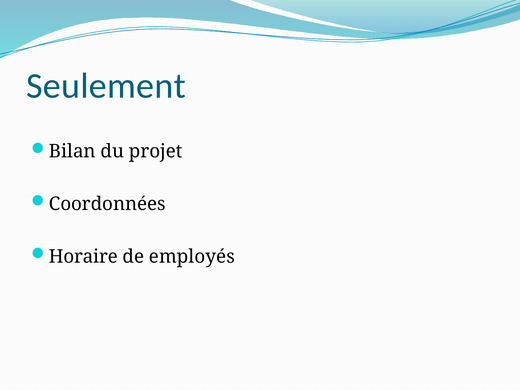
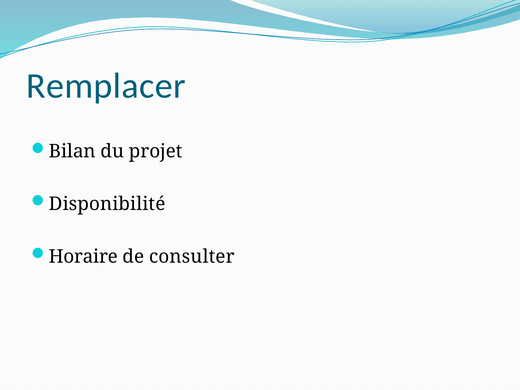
Seulement: Seulement -> Remplacer (106, 86)
Coordonnées: Coordonnées -> Disponibilité (107, 204)
employés: employés -> consulter (192, 257)
